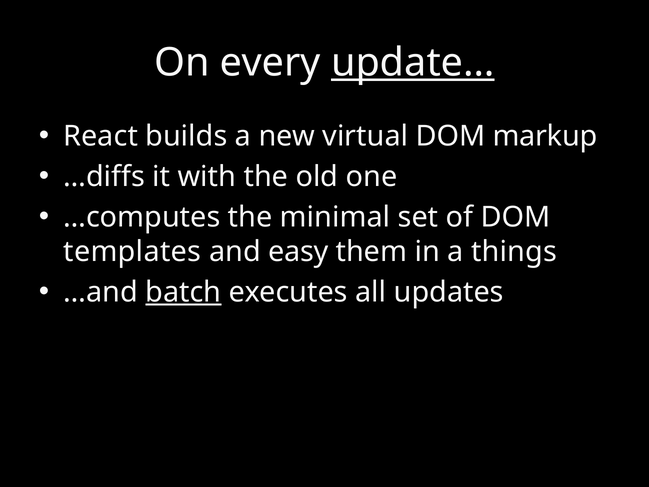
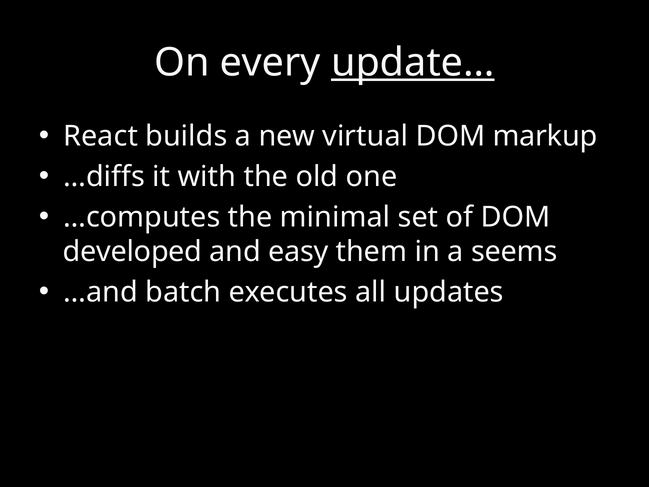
templates: templates -> developed (133, 252)
things: things -> seems (514, 252)
batch underline: present -> none (183, 292)
